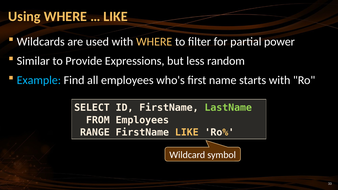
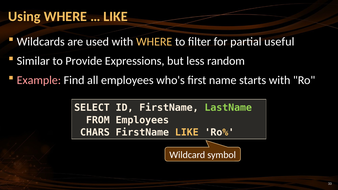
power: power -> useful (279, 42)
Example colour: light blue -> pink (39, 80)
RANGE: RANGE -> CHARS (95, 133)
